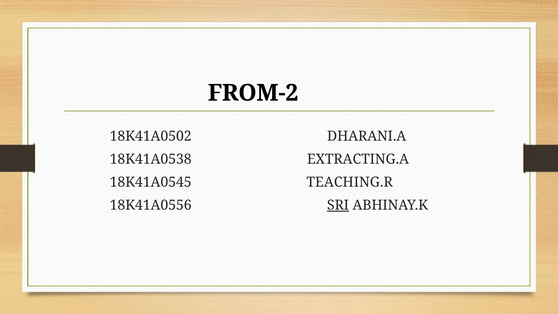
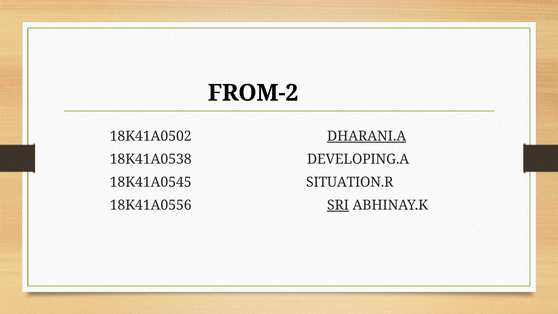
DHARANI.A underline: none -> present (367, 136)
EXTRACTING.A: EXTRACTING.A -> DEVELOPING.A (358, 159)
TEACHING.R: TEACHING.R -> SITUATION.R (350, 182)
